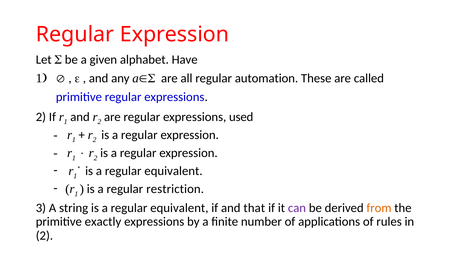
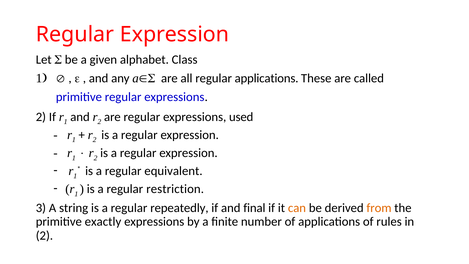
Have: Have -> Class (185, 60)
regular automation: automation -> applications (267, 78)
equivalent: equivalent -> repeatedly (179, 208)
that: that -> final (254, 208)
can colour: purple -> orange (297, 208)
